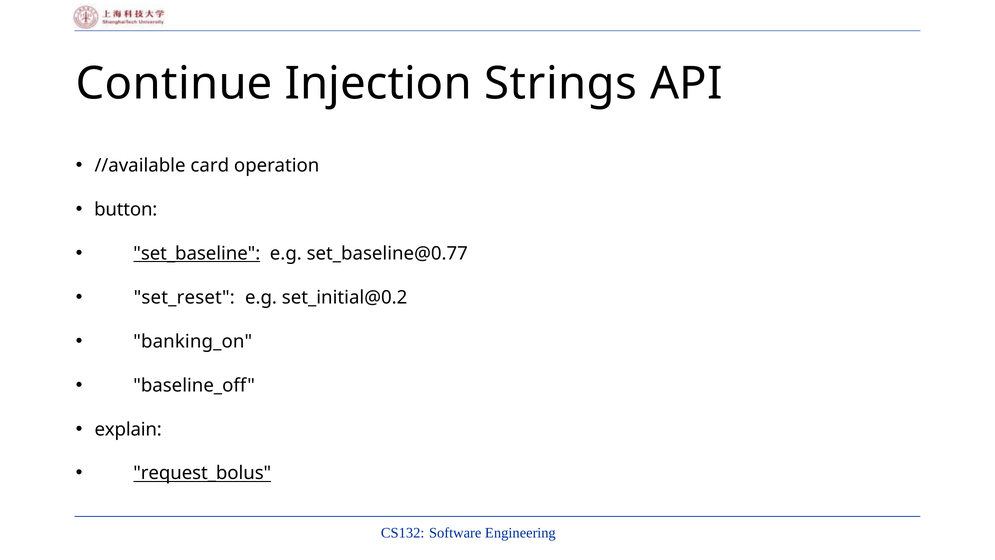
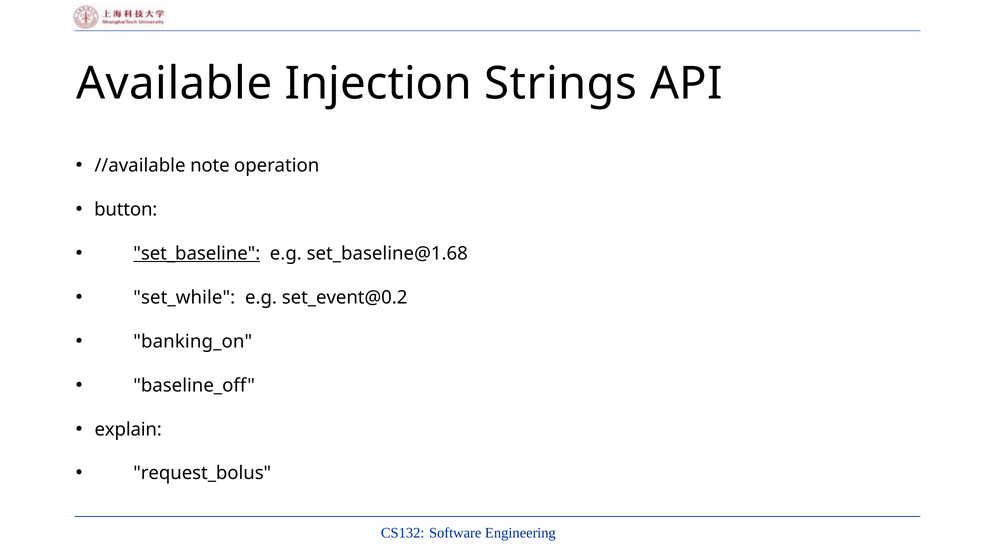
Continue: Continue -> Available (174, 84)
card: card -> note (210, 165)
set_baseline@0.77: set_baseline@0.77 -> set_baseline@1.68 (387, 253)
set_reset: set_reset -> set_while (184, 297)
set_initial@0.2: set_initial@0.2 -> set_event@0.2 (345, 297)
request_bolus underline: present -> none (202, 473)
